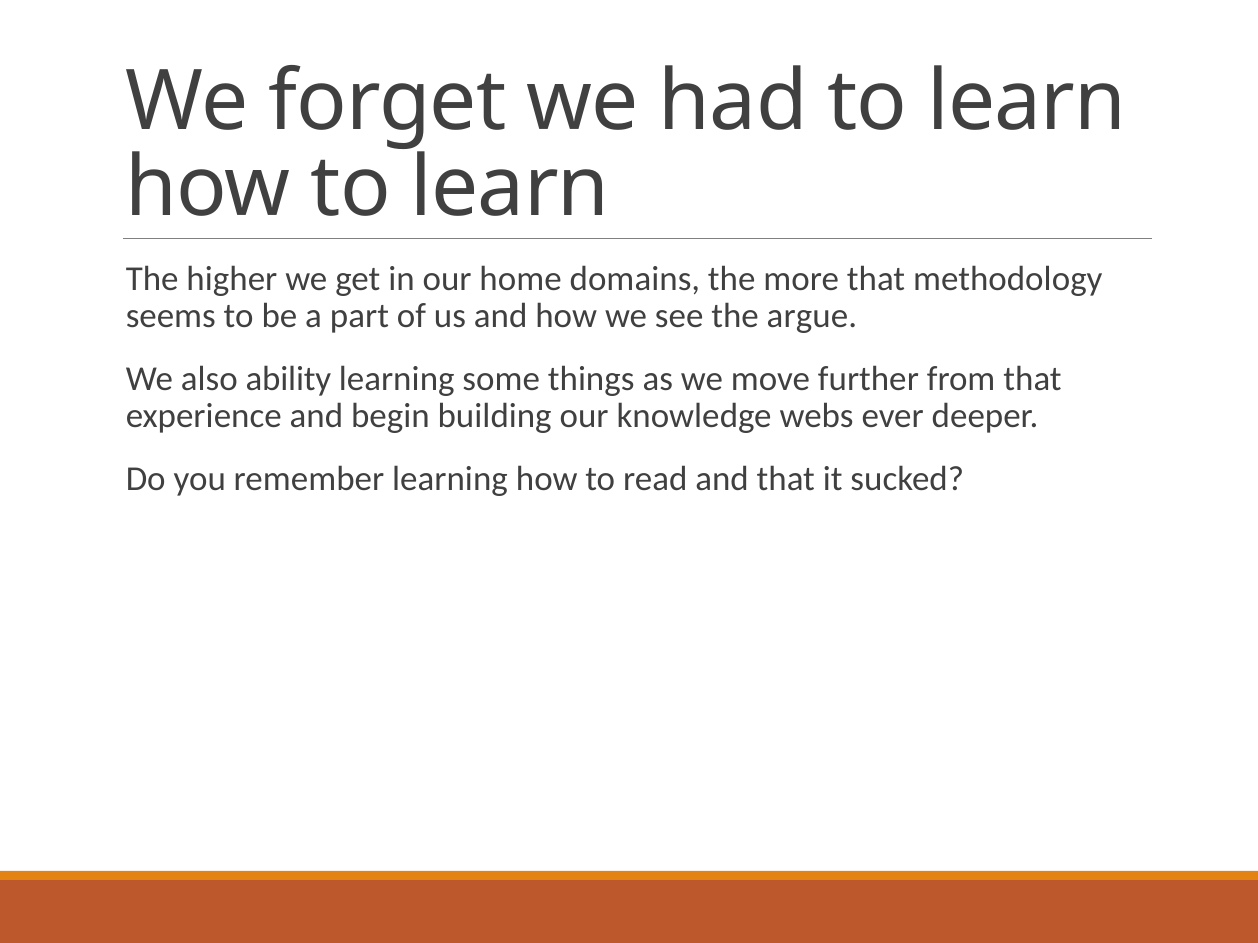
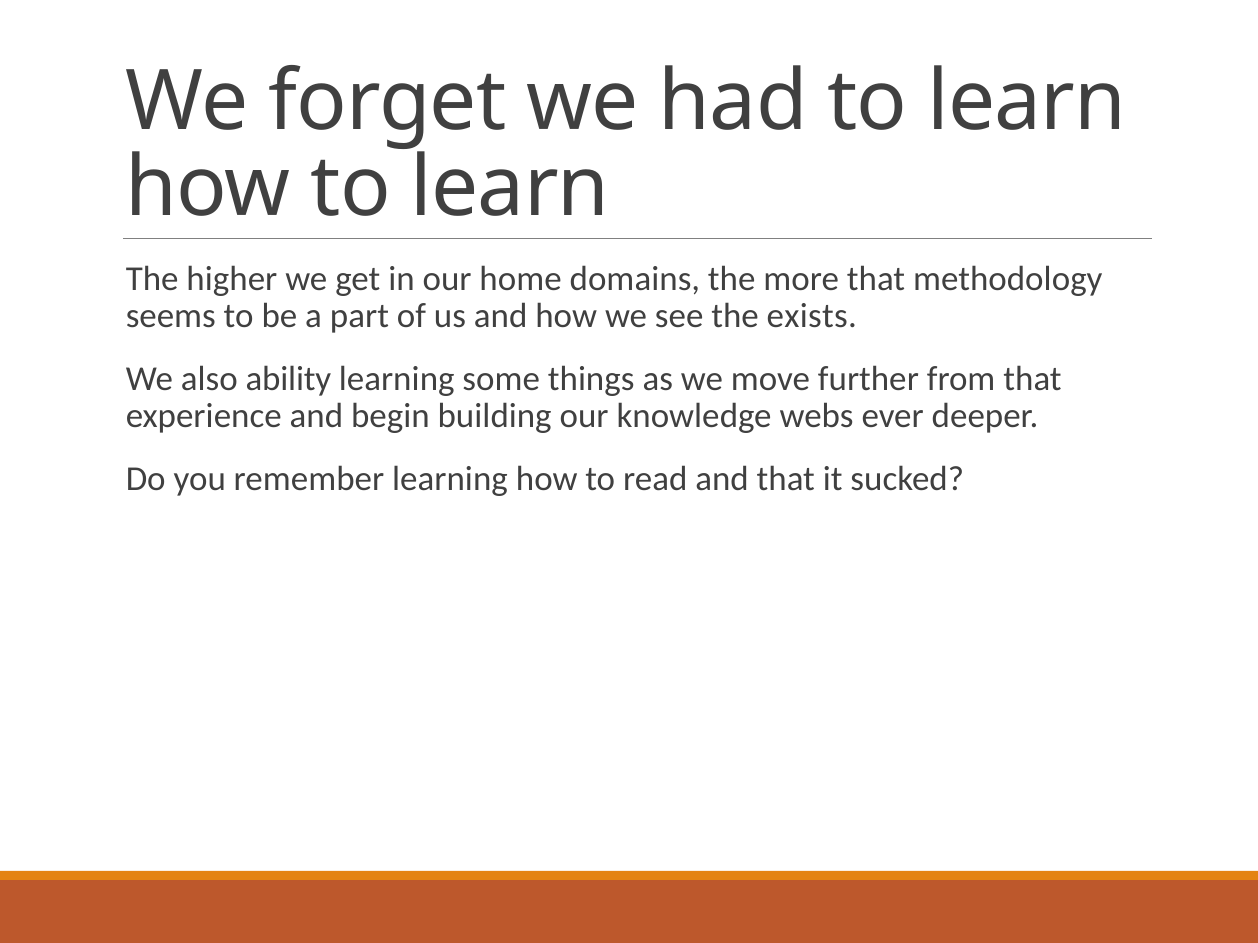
argue: argue -> exists (812, 317)
